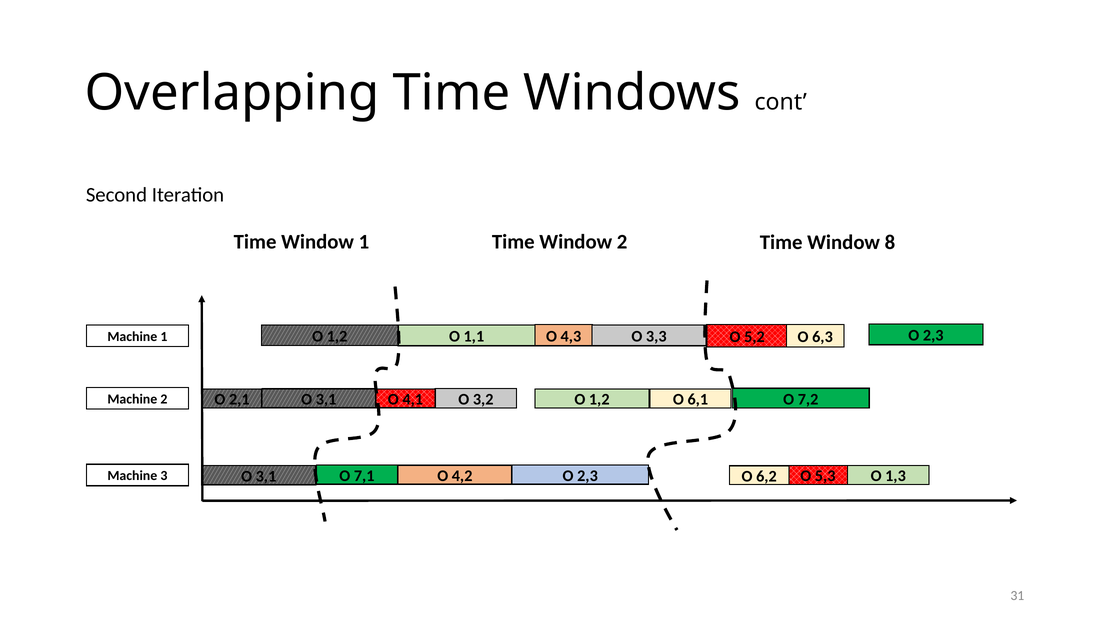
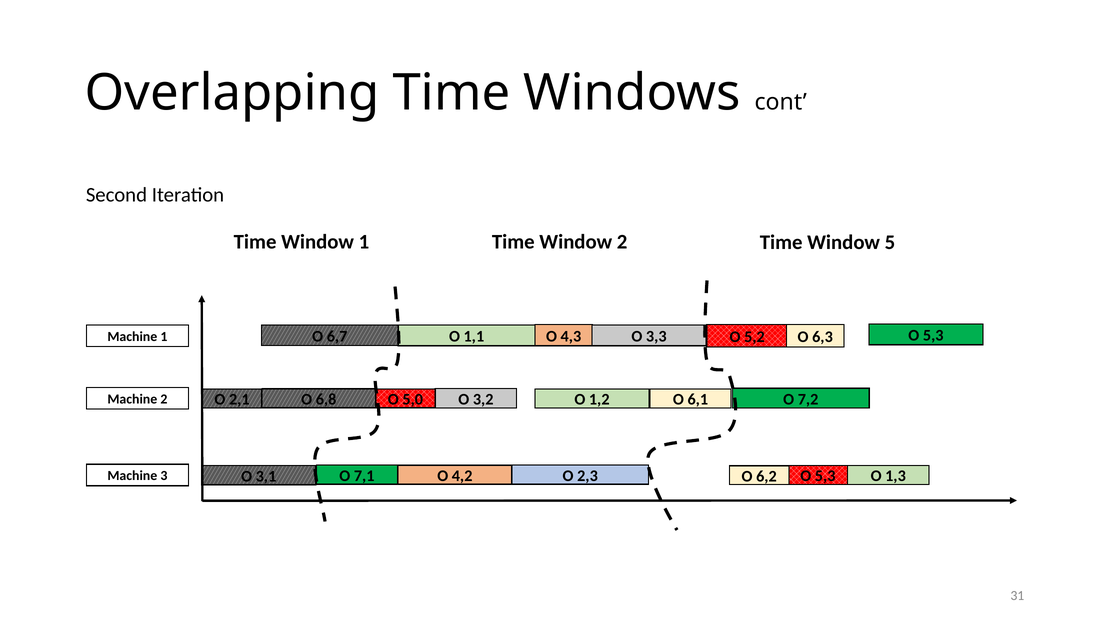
8: 8 -> 5 (890, 242)
2,3: 2,3 -> 5,3 (933, 335)
1,2: 1,2 -> 6,7 (337, 336)
3,1: 3,1 -> 6,8 (326, 399)
4,1: 4,1 -> 5,0 (413, 399)
